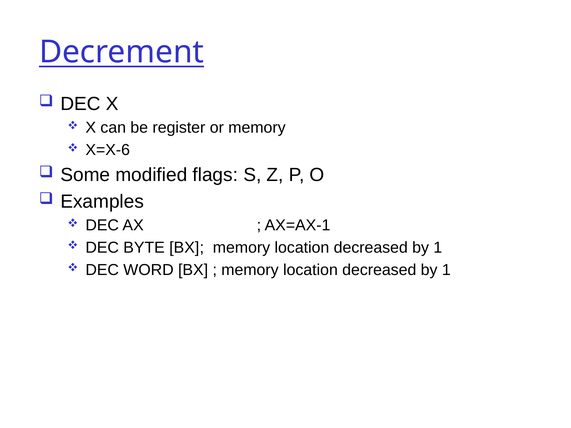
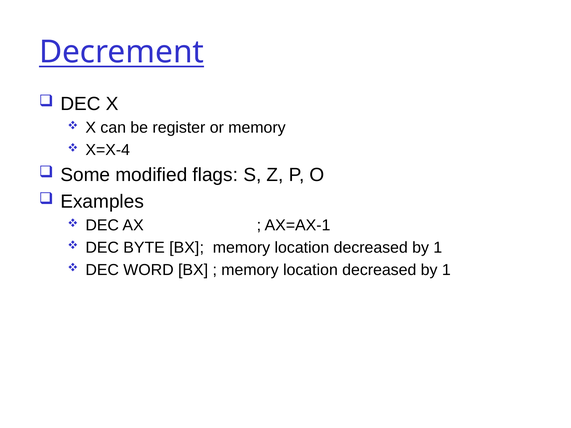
X=X-6: X=X-6 -> X=X-4 (108, 150)
